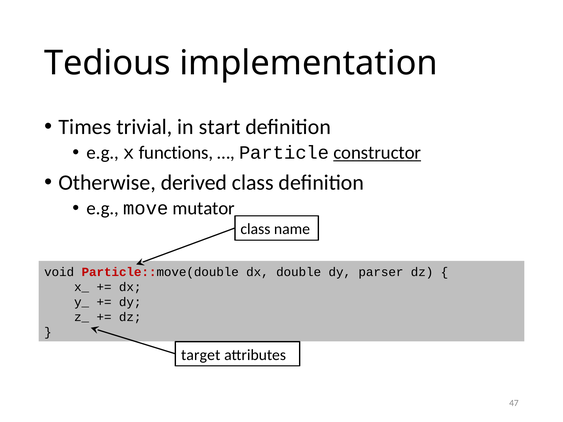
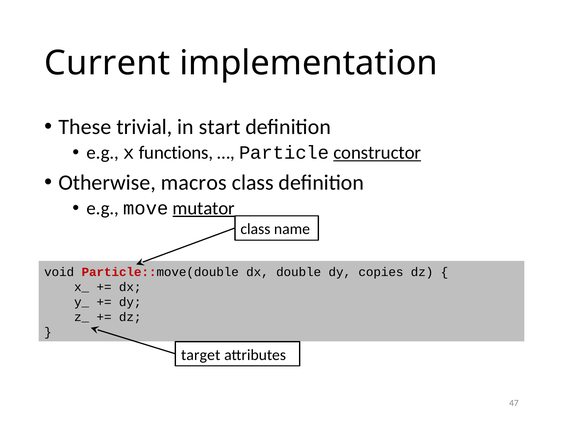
Tedious: Tedious -> Current (107, 63)
Times: Times -> These (85, 127)
derived: derived -> macros (194, 183)
mutator underline: none -> present (204, 208)
parser: parser -> copies (381, 272)
